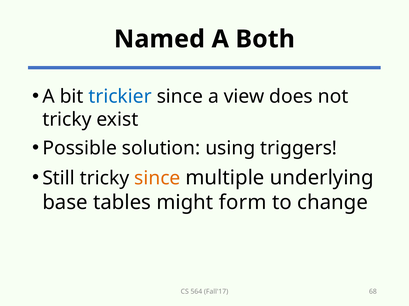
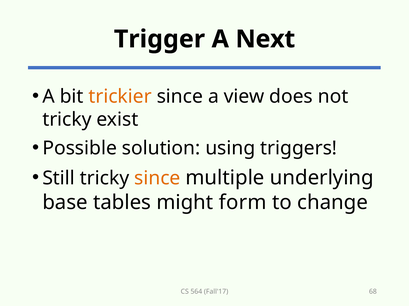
Named: Named -> Trigger (159, 39)
Both: Both -> Next (265, 39)
trickier colour: blue -> orange (120, 97)
